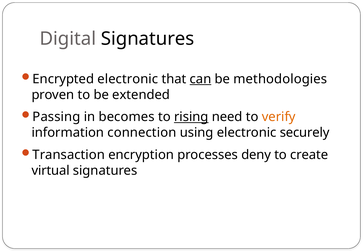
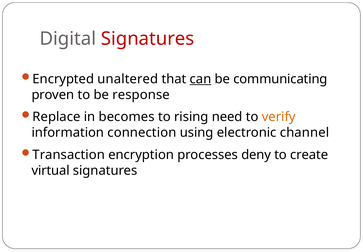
Signatures colour: black -> red (148, 39)
Encrypted electronic: electronic -> unaltered (128, 79)
methodologies: methodologies -> communicating (280, 79)
extended: extended -> response (141, 94)
Passing: Passing -> Replace (56, 117)
rising underline: present -> none (191, 117)
securely: securely -> channel (305, 132)
